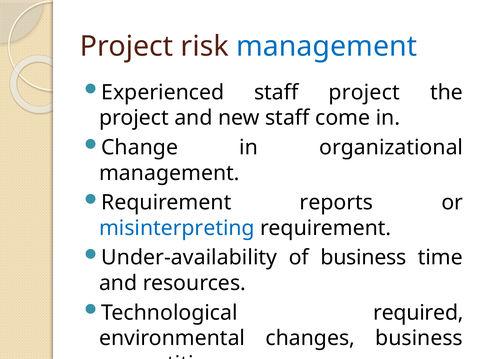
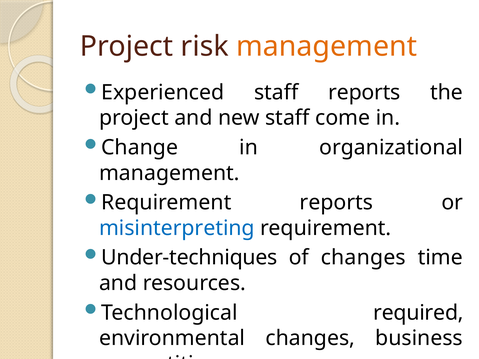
management colour: blue -> orange (327, 46)
staff project: project -> reports (364, 92)
Under-availability: Under-availability -> Under-techniques (189, 258)
of business: business -> changes (363, 258)
